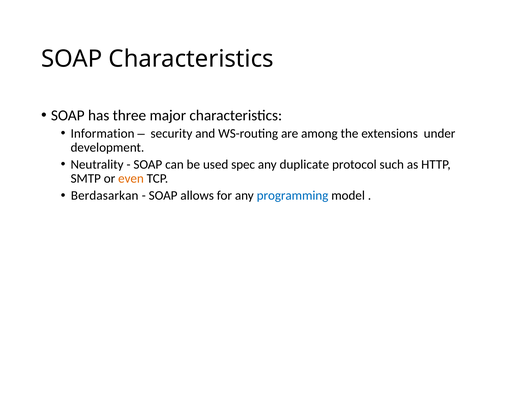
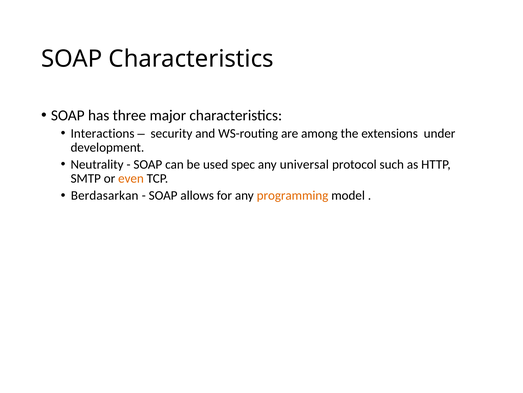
Information: Information -> Interactions (103, 133)
duplicate: duplicate -> universal (304, 164)
programming colour: blue -> orange (293, 195)
